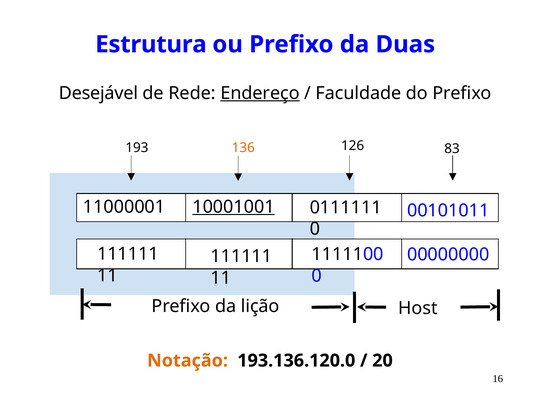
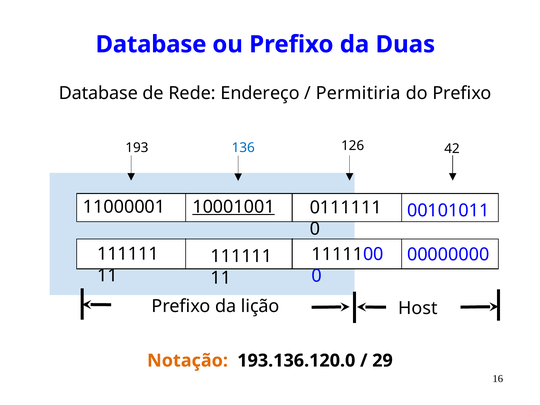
Estrutura: Estrutura -> Database (151, 44)
Desejável: Desejável -> Database (98, 93)
Endereço underline: present -> none (260, 93)
Faculdade: Faculdade -> Permitiria (358, 93)
136 colour: orange -> blue (243, 148)
83: 83 -> 42 (452, 149)
20: 20 -> 29 (382, 361)
